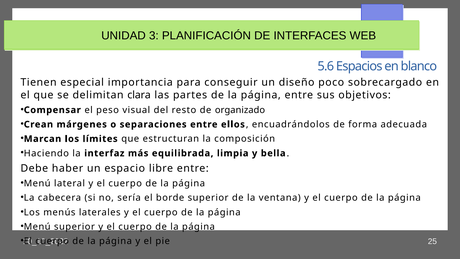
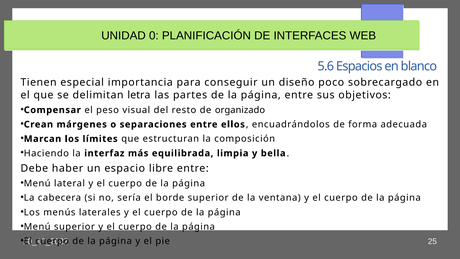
3: 3 -> 0 (154, 36)
clara: clara -> letra (139, 95)
